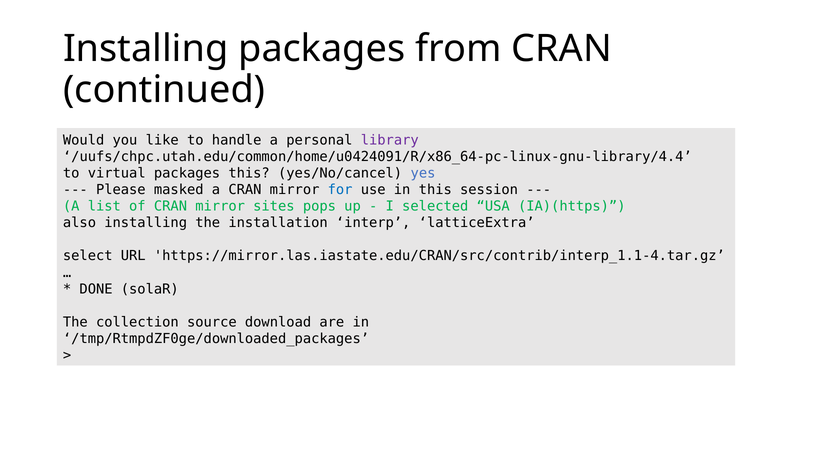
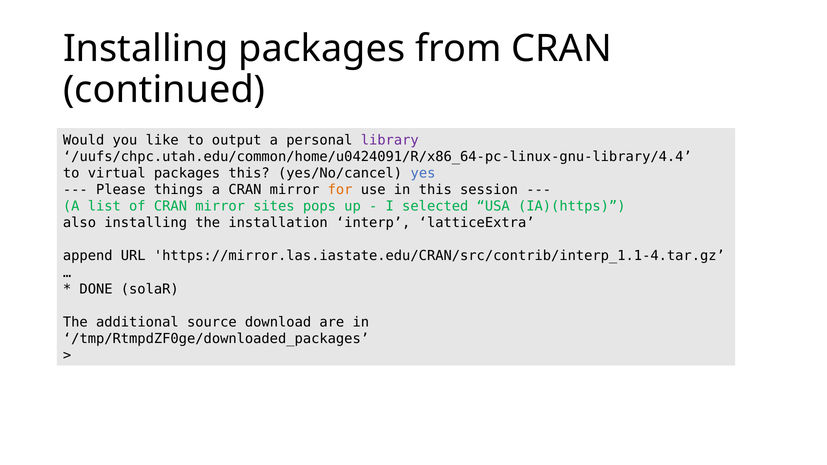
handle: handle -> output (237, 140)
masked: masked -> things (179, 190)
for colour: blue -> orange (340, 190)
select: select -> append (88, 256)
collection: collection -> additional (137, 322)
